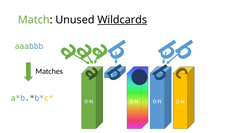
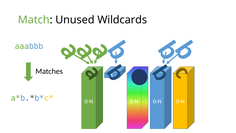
Wildcards underline: present -> none (122, 20)
